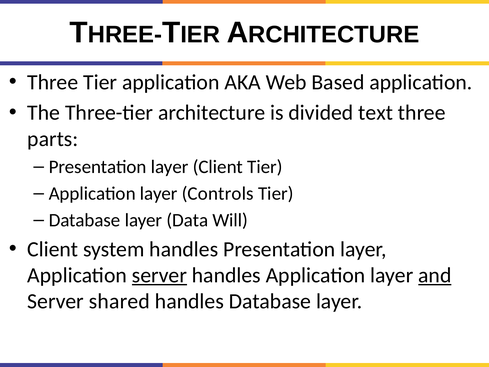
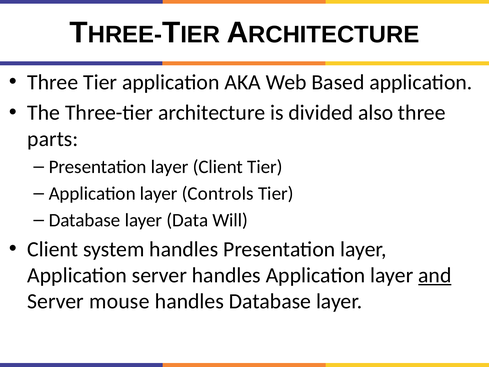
text: text -> also (376, 113)
server underline: present -> none (159, 275)
shared: shared -> mouse (119, 301)
